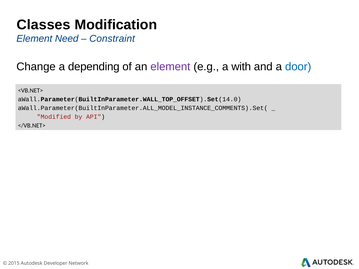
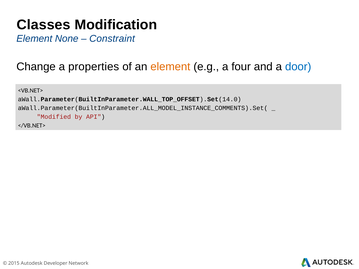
Need: Need -> None (67, 39)
depending: depending -> properties (94, 67)
element colour: purple -> orange (170, 67)
with: with -> four (241, 67)
